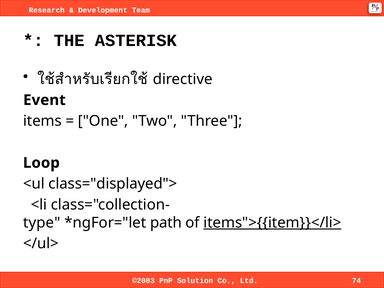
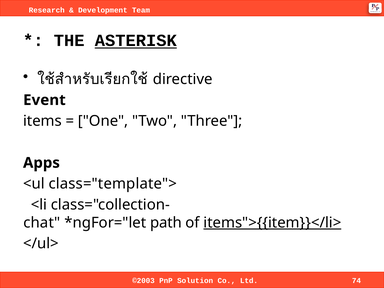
ASTERISK underline: none -> present (136, 41)
Loop: Loop -> Apps (41, 163)
class="displayed">: class="displayed"> -> class="template"> (113, 184)
type: type -> chat (42, 223)
